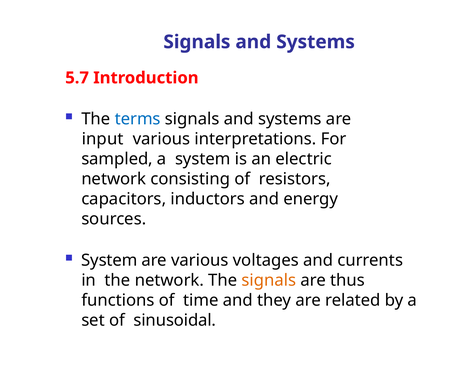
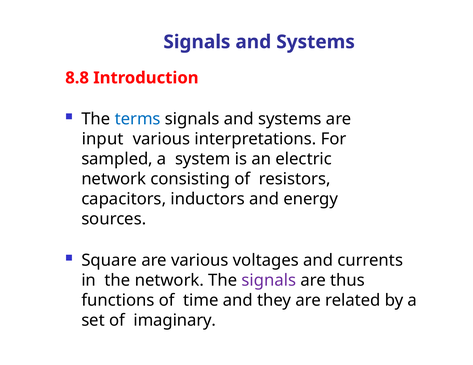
5.7: 5.7 -> 8.8 (77, 78)
System: System -> Square (109, 261)
signals colour: orange -> purple (269, 281)
sinusoidal: sinusoidal -> imaginary (175, 321)
